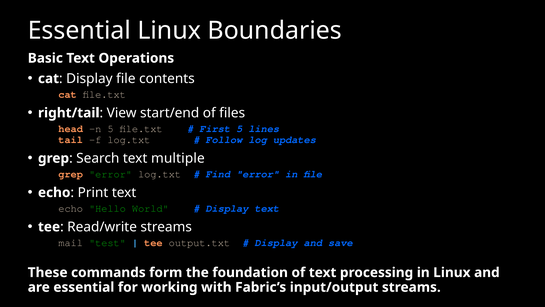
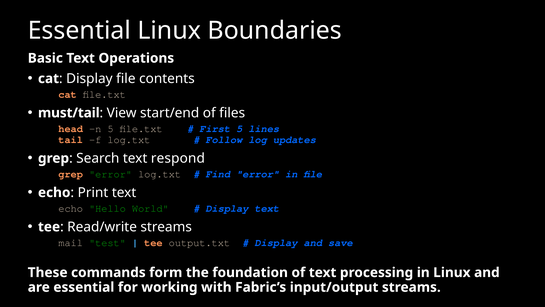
right/tail: right/tail -> must/tail (69, 113)
multiple: multiple -> respond (178, 158)
